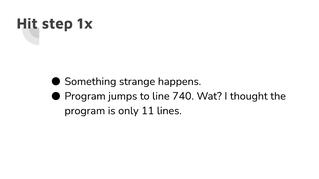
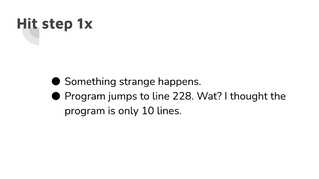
740: 740 -> 228 (183, 96)
11: 11 -> 10 (148, 111)
